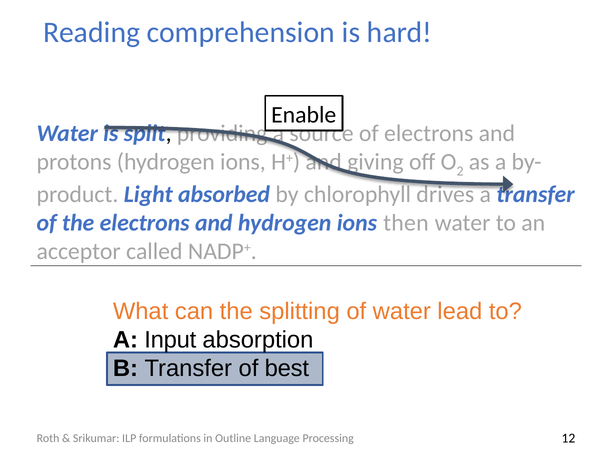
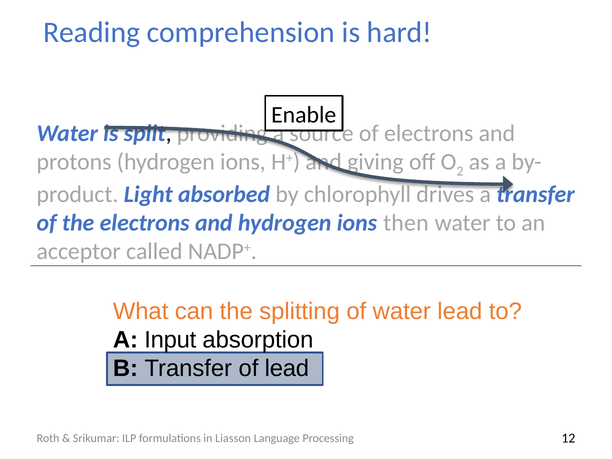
of best: best -> lead (287, 369)
Outline: Outline -> Liasson (233, 438)
